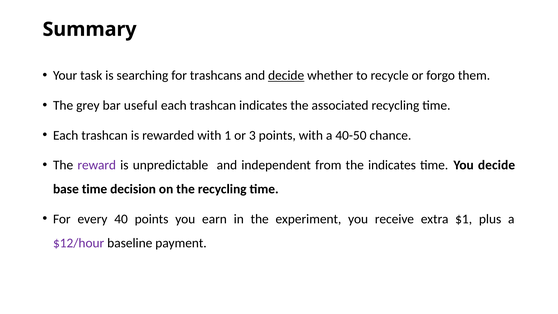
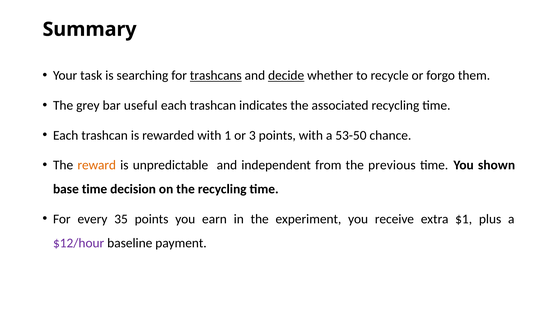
trashcans underline: none -> present (216, 75)
40-50: 40-50 -> 53-50 (351, 135)
reward colour: purple -> orange (97, 165)
the indicates: indicates -> previous (392, 165)
You decide: decide -> shown (497, 165)
40: 40 -> 35 (121, 219)
